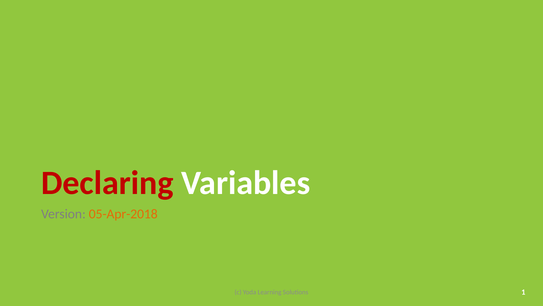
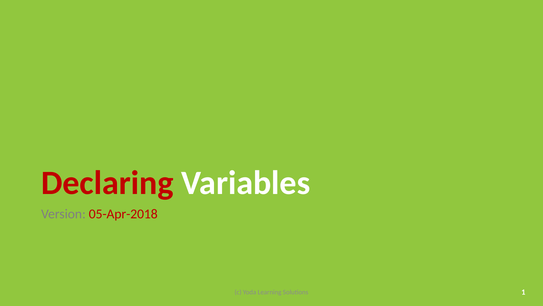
05-Apr-2018 colour: orange -> red (123, 214)
